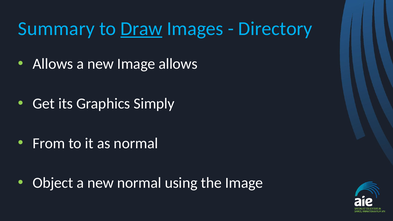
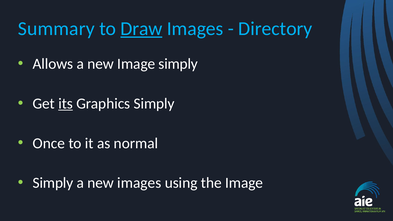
Image allows: allows -> simply (178, 64)
its underline: none -> present (66, 104)
From: From -> Once (49, 143)
Object: Object -> Simply (53, 183)
new normal: normal -> images (139, 183)
